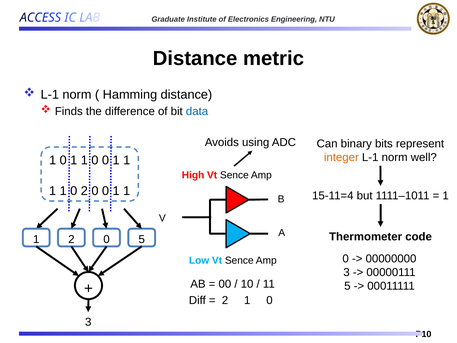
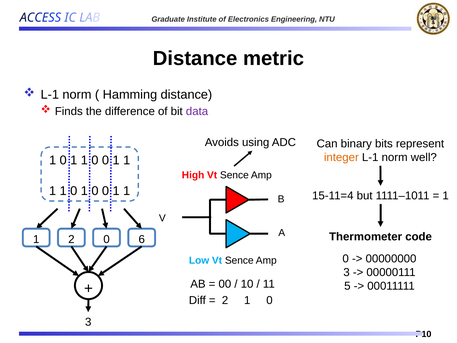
data colour: blue -> purple (197, 111)
1 1 0 2: 2 -> 1 (84, 191)
0 5: 5 -> 6 (142, 239)
